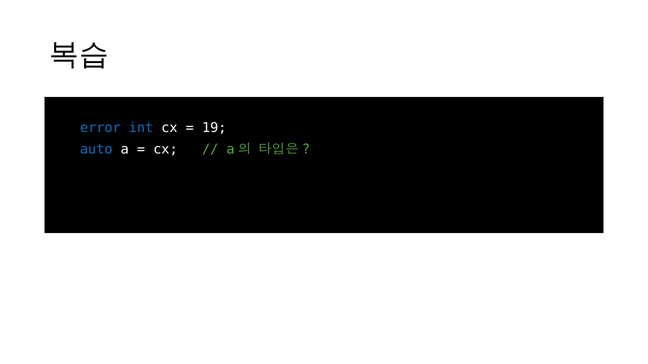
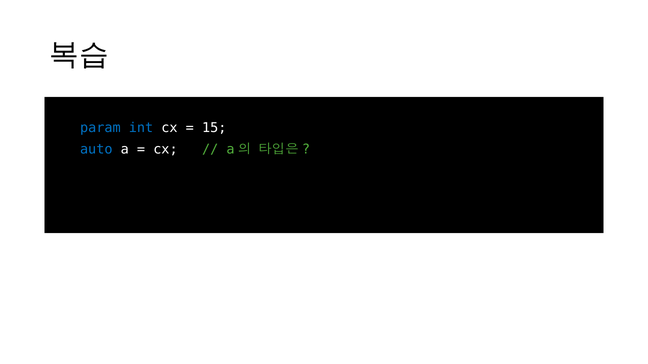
error: error -> param (100, 128)
19: 19 -> 15 (214, 128)
